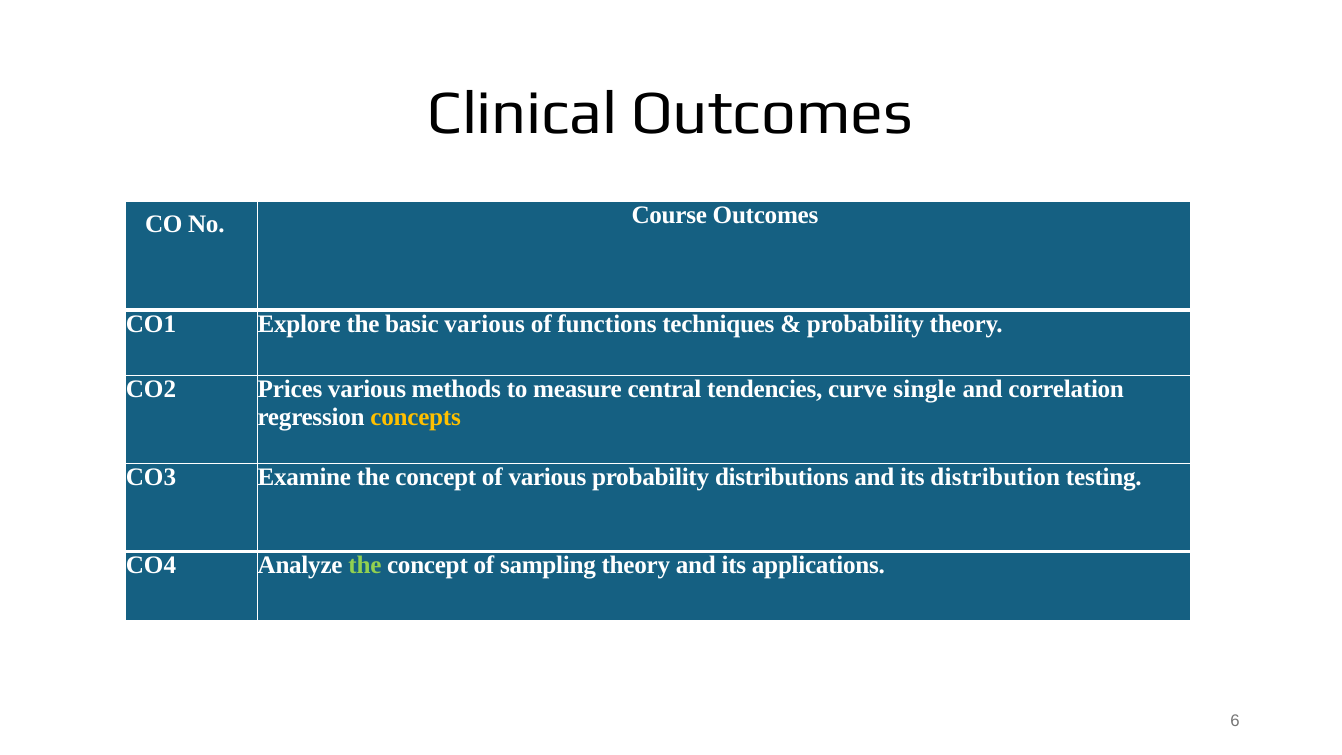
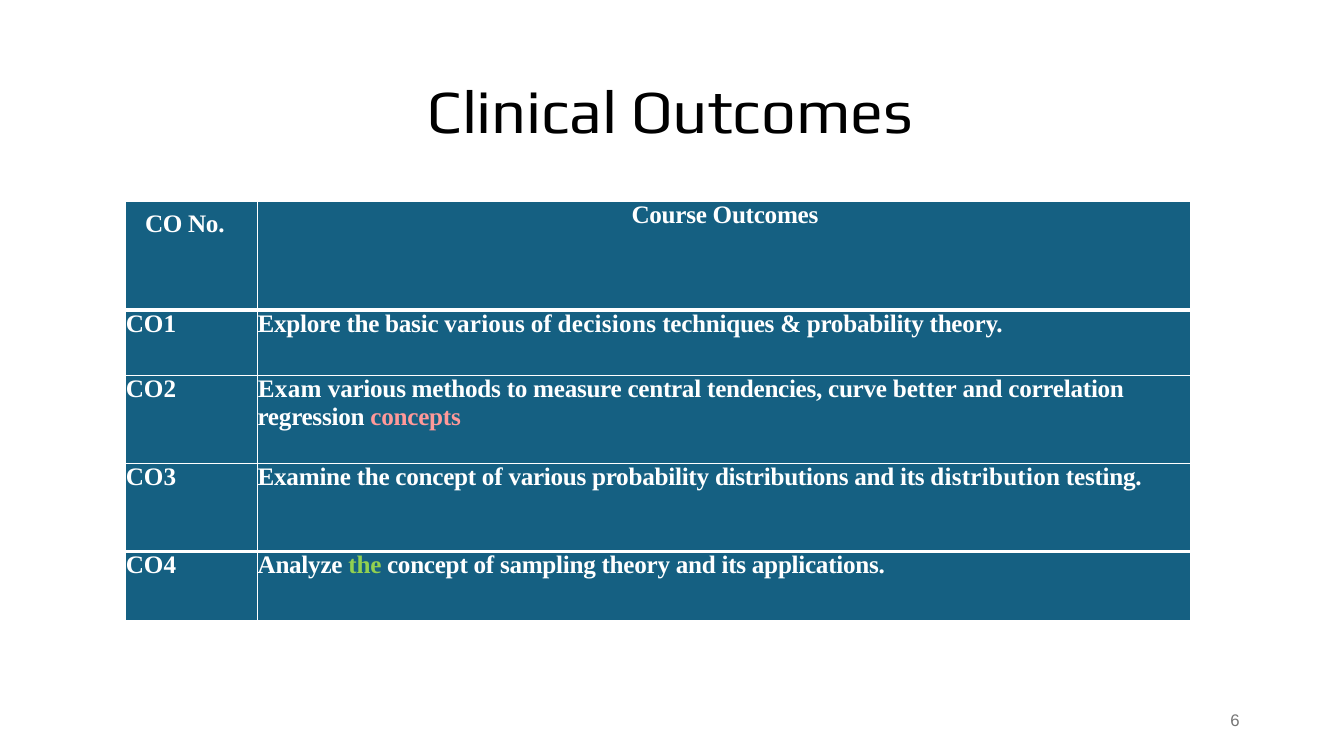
functions: functions -> decisions (607, 324)
Prices: Prices -> Exam (290, 390)
single: single -> better (925, 390)
concepts colour: yellow -> pink (416, 417)
